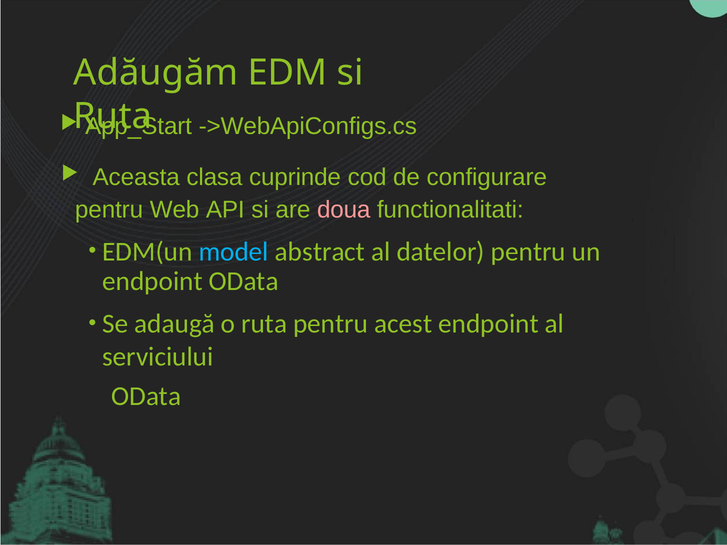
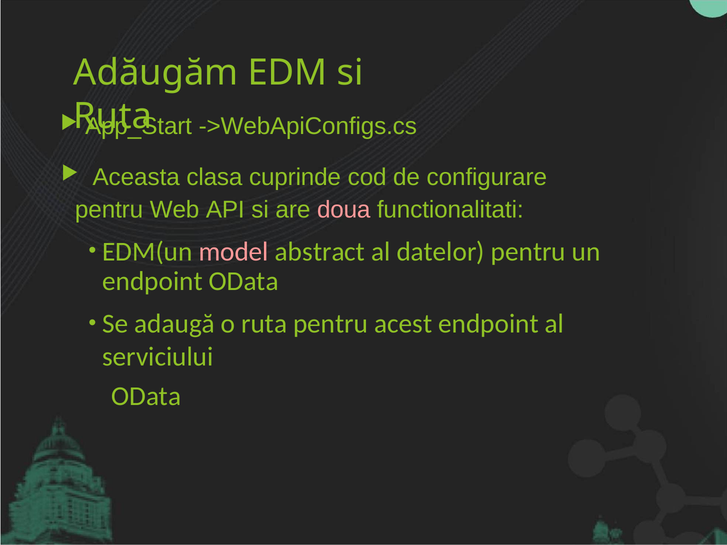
model colour: light blue -> pink (234, 252)
